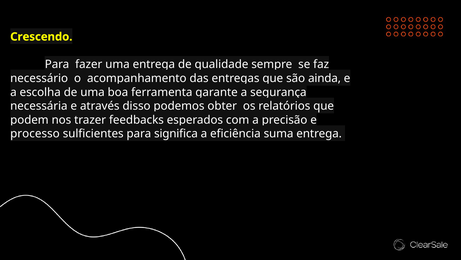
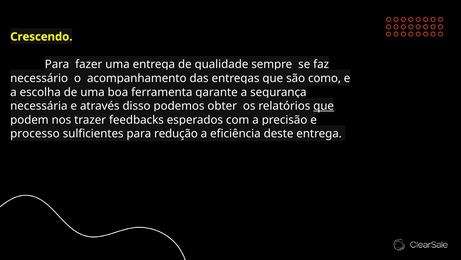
ainda: ainda -> como (324, 78)
que underline: none -> present (324, 106)
significa: significa -> redução (176, 133)
suma: suma -> deste (279, 133)
